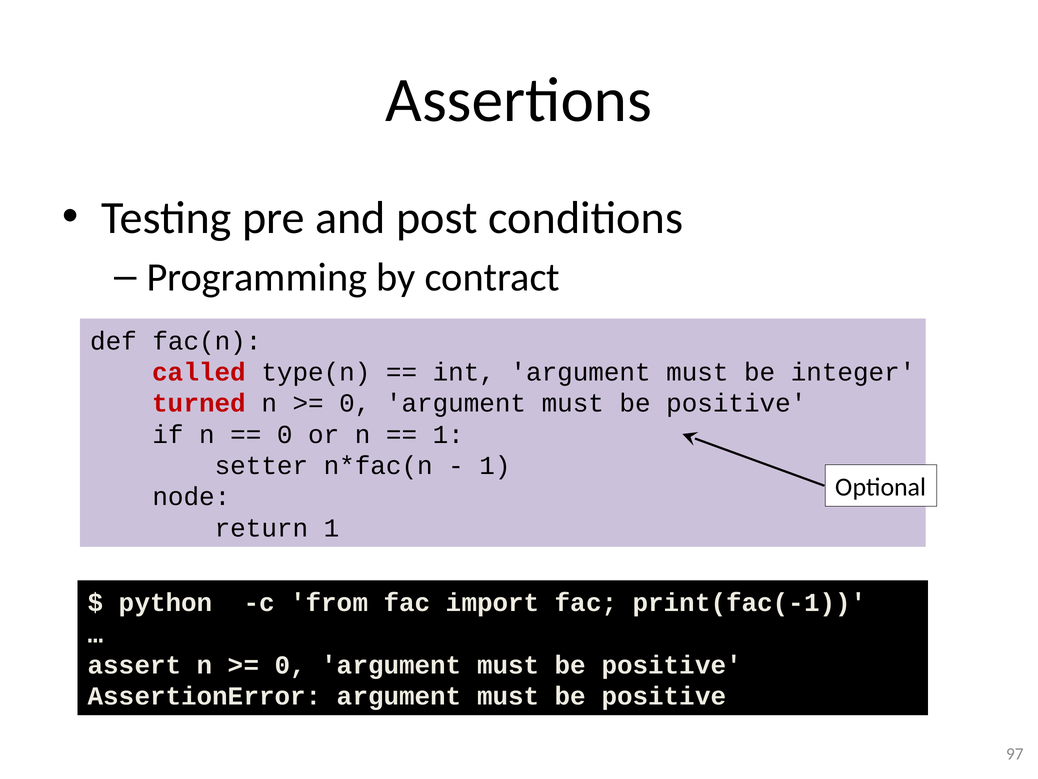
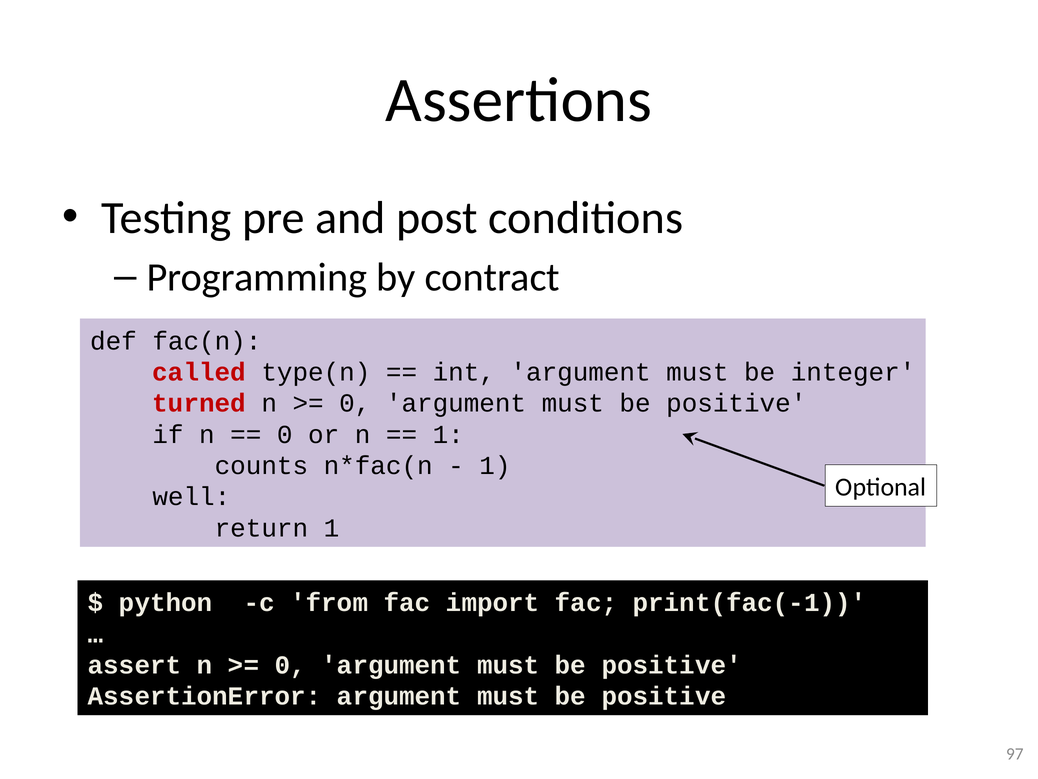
setter: setter -> counts (261, 465)
node: node -> well (191, 497)
